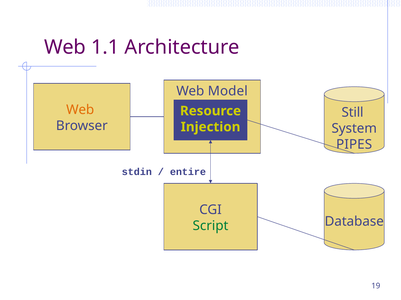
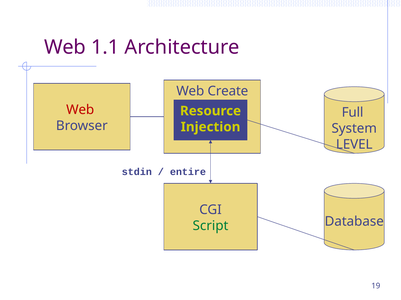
Model: Model -> Create (228, 91)
Web colour: orange -> red (80, 110)
Still: Still -> Full (353, 113)
PIPES: PIPES -> LEVEL (354, 145)
